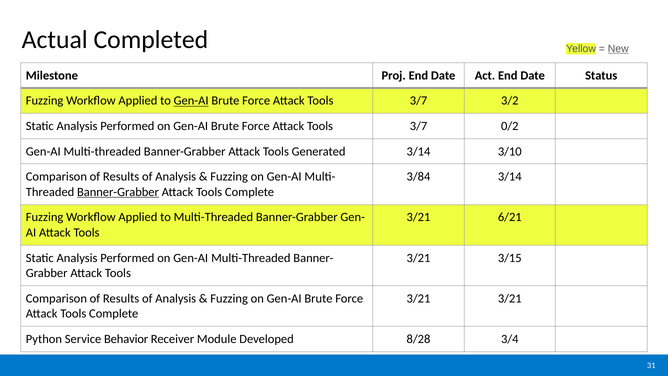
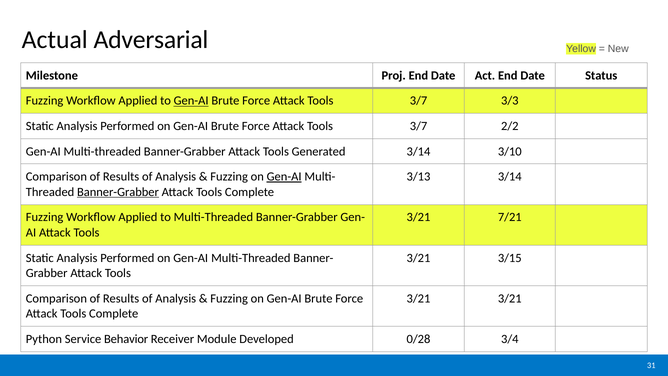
Completed: Completed -> Adversarial (151, 40)
New underline: present -> none (618, 49)
3/2: 3/2 -> 3/3 (510, 101)
0/2: 0/2 -> 2/2 (510, 126)
Gen-AI underline: none -> present (284, 177)
3/84: 3/84 -> 3/13 (419, 177)
6/21: 6/21 -> 7/21 (510, 217)
8/28: 8/28 -> 0/28 (419, 339)
